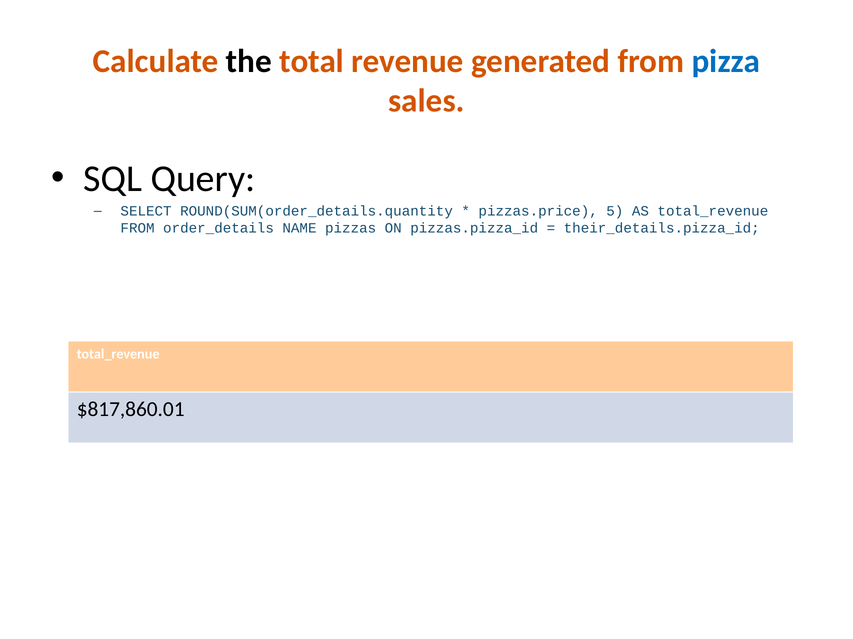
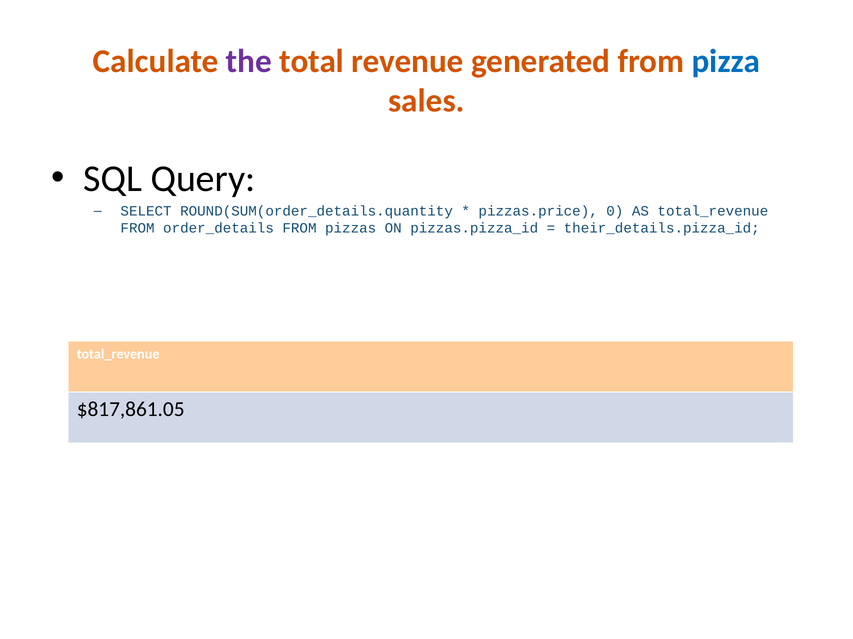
the colour: black -> purple (249, 61)
5: 5 -> 0 (615, 211)
order_details NAME: NAME -> FROM (299, 228)
$817,860.01: $817,860.01 -> $817,861.05 (131, 410)
